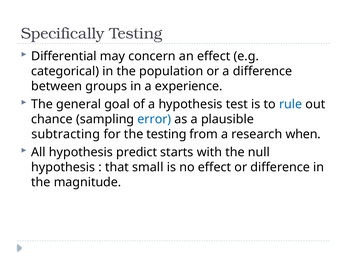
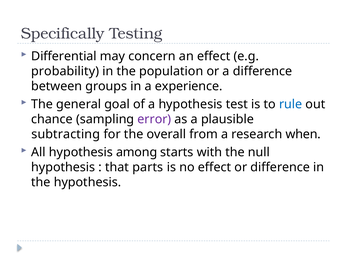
categorical: categorical -> probability (65, 71)
error colour: blue -> purple (154, 119)
the testing: testing -> overall (166, 134)
predict: predict -> among (137, 152)
small: small -> parts (148, 167)
the magnitude: magnitude -> hypothesis (87, 182)
